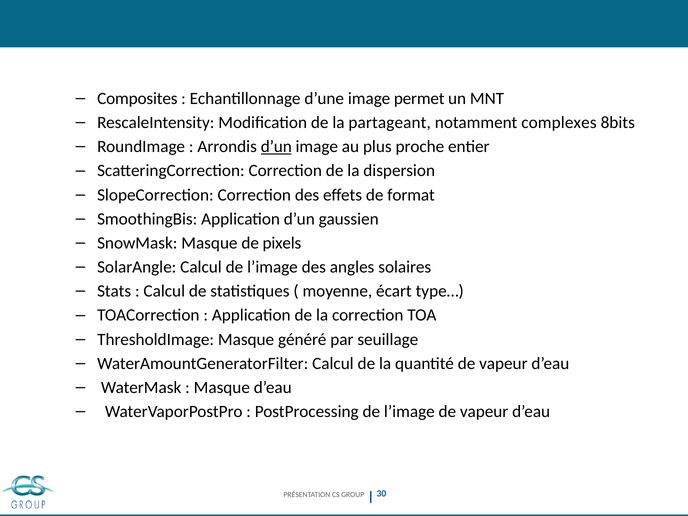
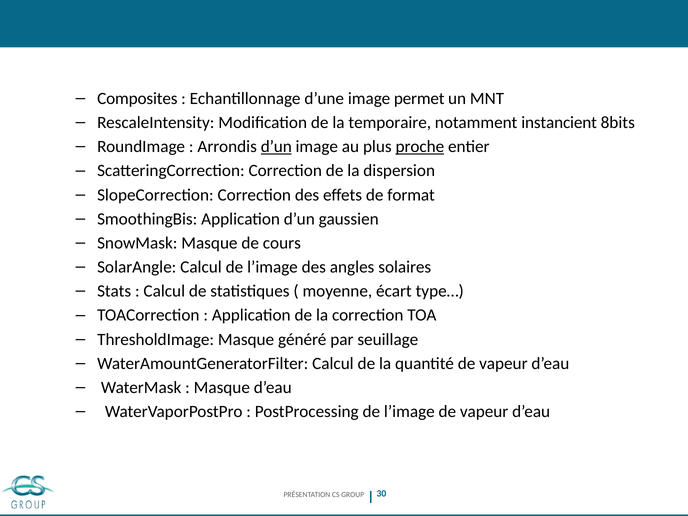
partageant: partageant -> temporaire (390, 123)
complexes: complexes -> instancient (559, 123)
proche underline: none -> present (420, 147)
pixels: pixels -> cours (282, 243)
